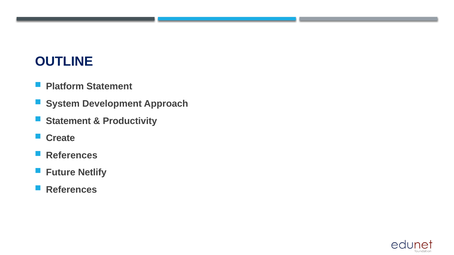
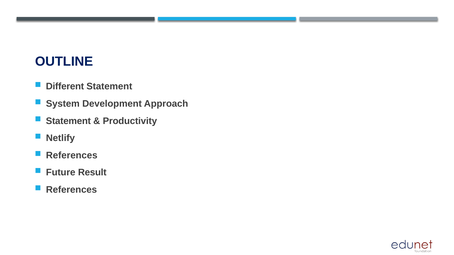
Platform: Platform -> Different (65, 87)
Create: Create -> Netlify (60, 138)
Netlify: Netlify -> Result (92, 173)
